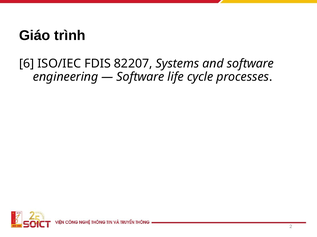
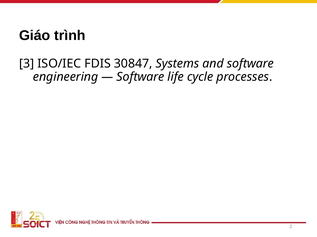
6: 6 -> 3 (27, 64)
82207: 82207 -> 30847 (133, 64)
